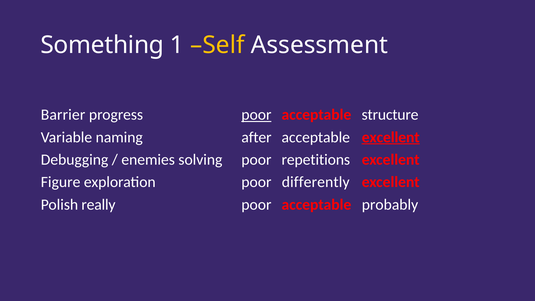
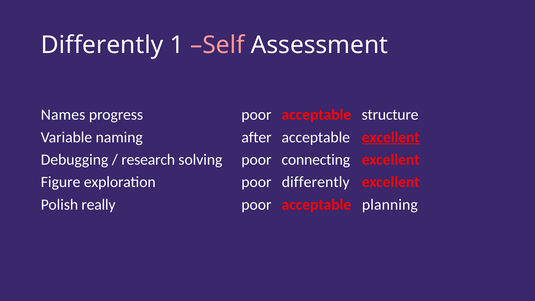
Something: Something -> Differently (102, 45)
Self colour: yellow -> pink (217, 45)
Barrier: Barrier -> Names (63, 115)
poor underline: present -> none (256, 115)
enemies: enemies -> research (148, 160)
repetitions: repetitions -> connecting (316, 160)
probably: probably -> planning (390, 204)
